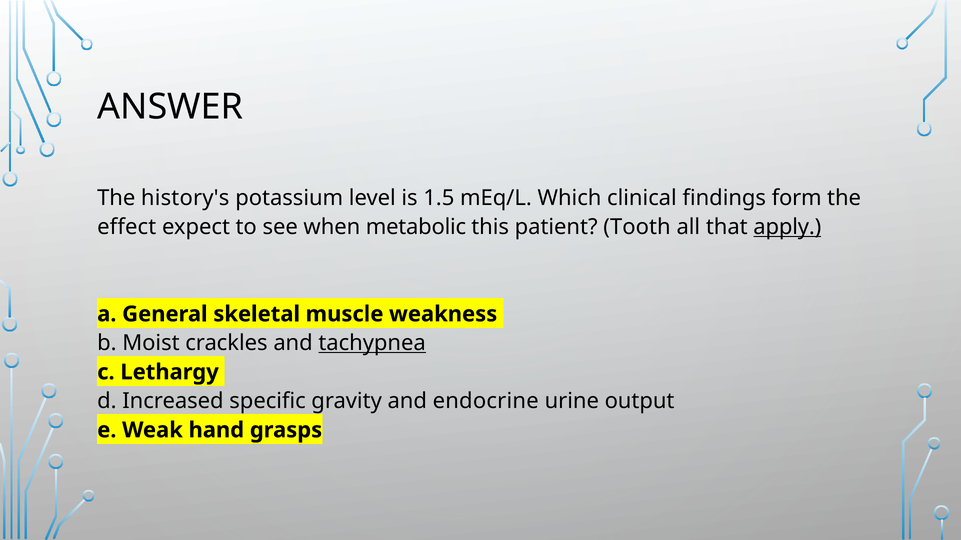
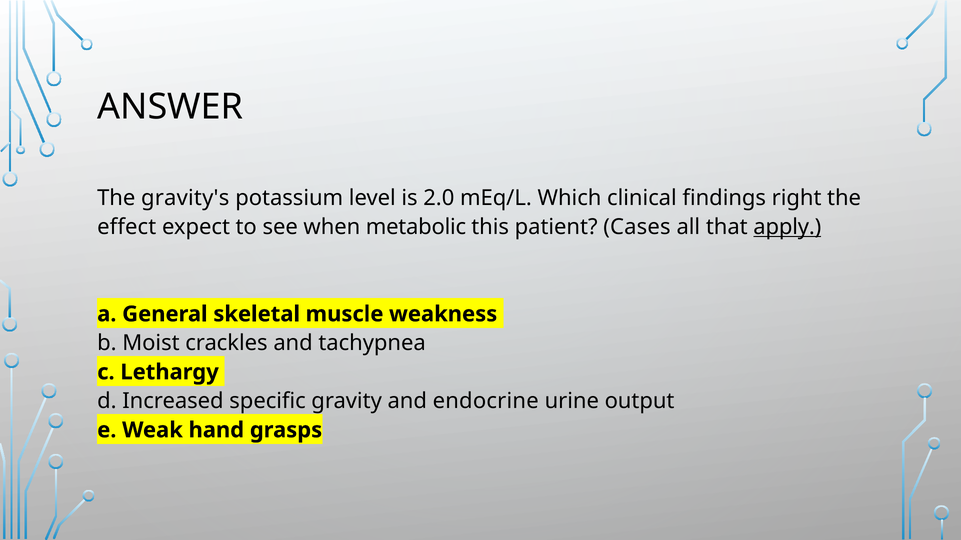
history's: history's -> gravity's (185, 198)
1.5: 1.5 -> 2.0 (439, 198)
form: form -> right (797, 198)
Tooth: Tooth -> Cases (637, 227)
tachypnea underline: present -> none (372, 343)
